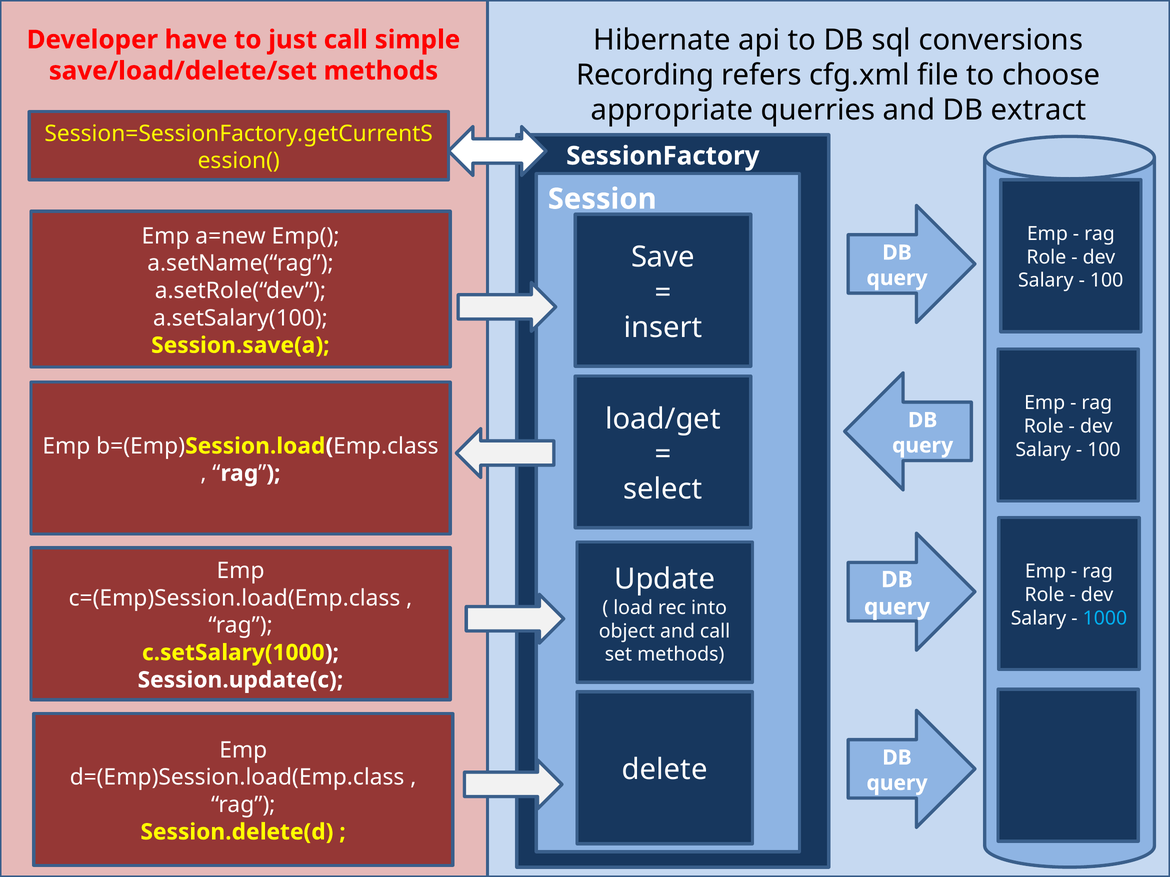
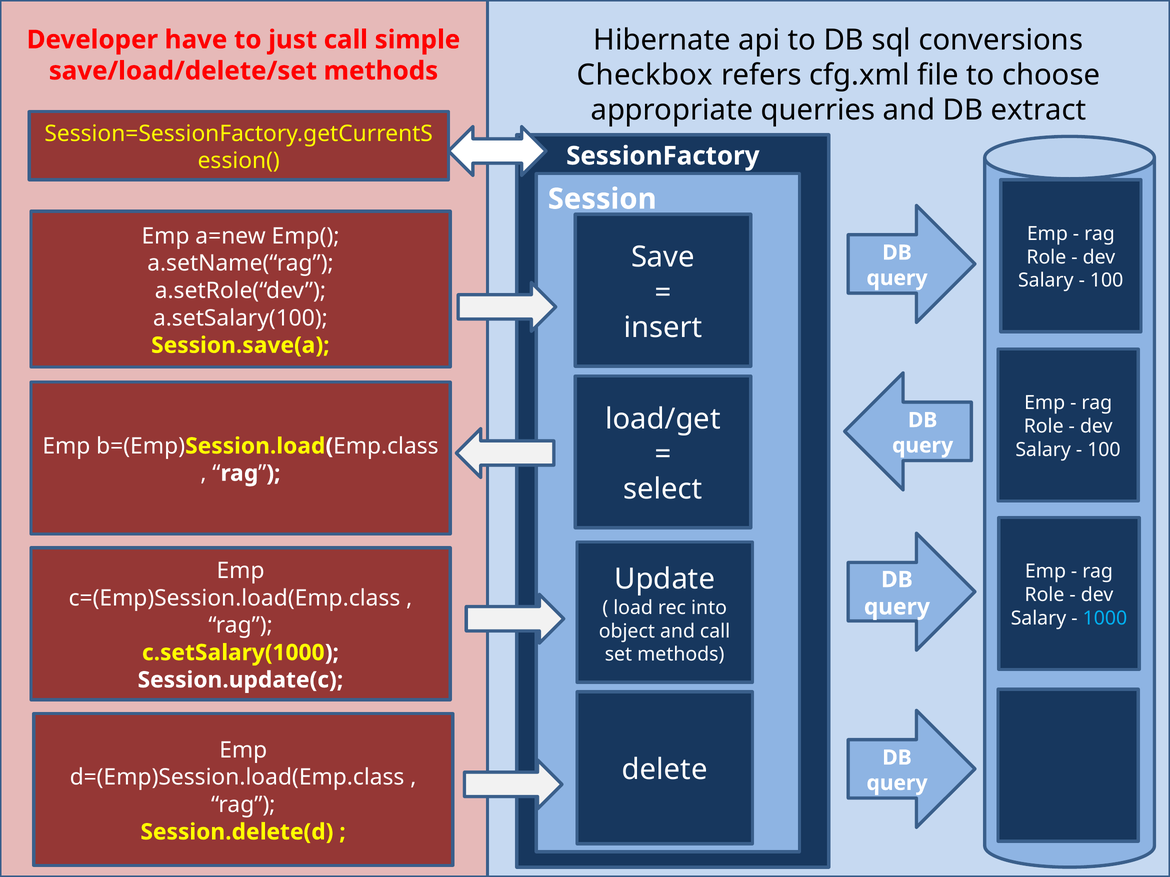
Recording: Recording -> Checkbox (645, 75)
